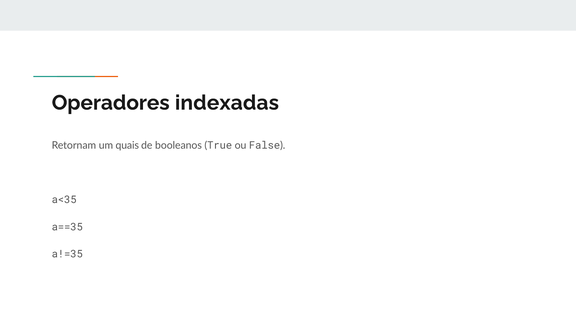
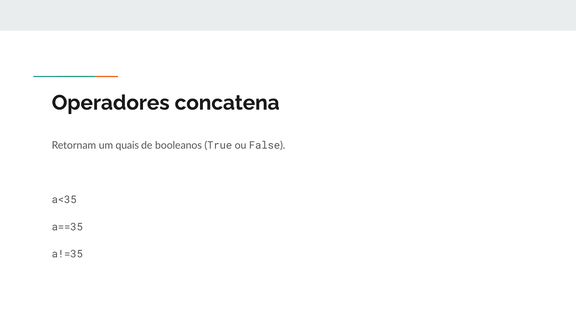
indexadas: indexadas -> concatena (227, 103)
